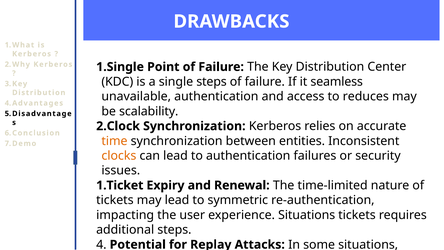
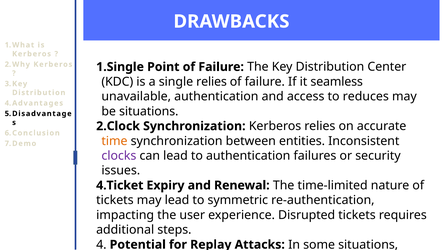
single steps: steps -> relies (212, 82)
be scalability: scalability -> situations (149, 111)
clocks colour: orange -> purple (119, 156)
1.Ticket: 1.Ticket -> 4.Ticket (120, 185)
experience Situations: Situations -> Disrupted (307, 215)
